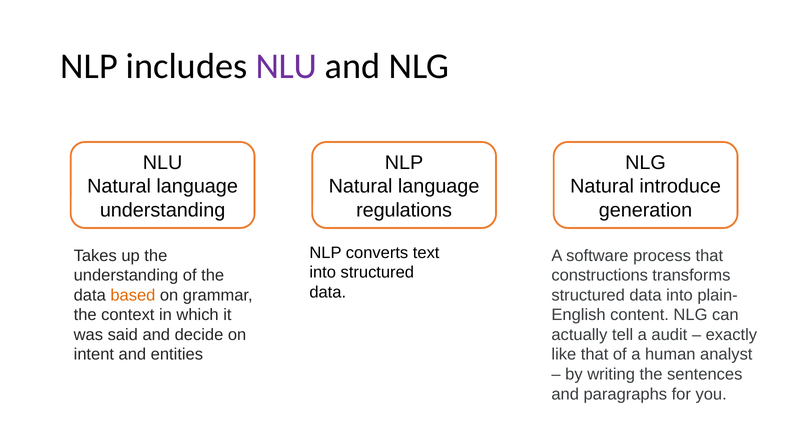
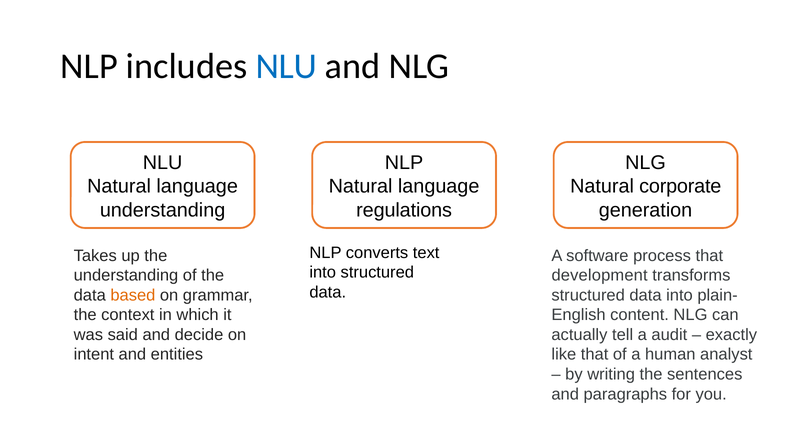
NLU colour: purple -> blue (286, 67)
introduce: introduce -> corporate (680, 187)
constructions: constructions -> development (600, 276)
